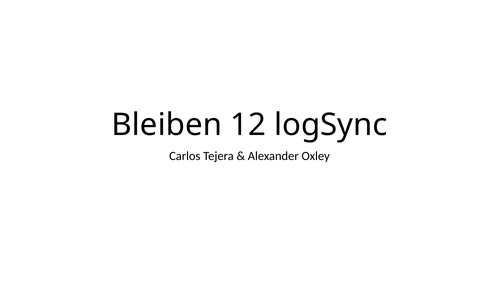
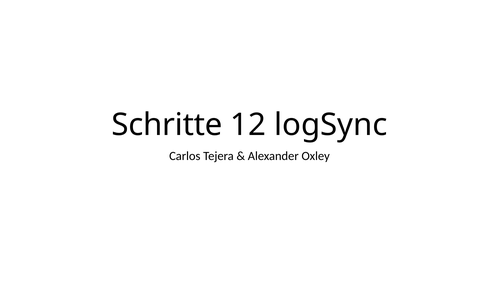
Bleiben: Bleiben -> Schritte (167, 125)
